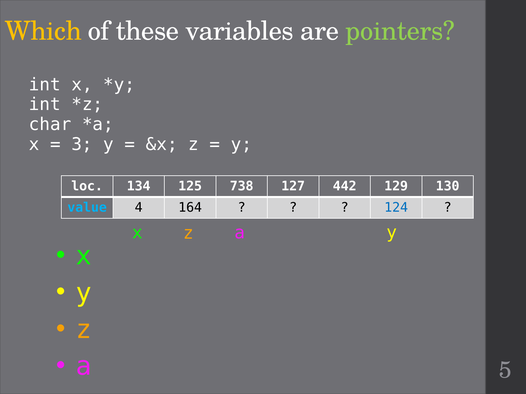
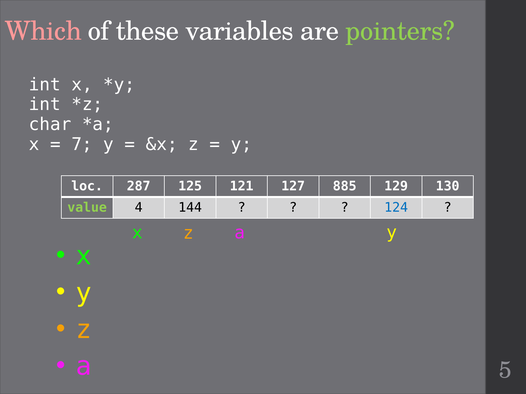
Which colour: yellow -> pink (43, 31)
3: 3 -> 7 (82, 145)
134: 134 -> 287 (139, 186)
738: 738 -> 121 (242, 186)
442: 442 -> 885 (345, 186)
value colour: light blue -> light green (87, 208)
164: 164 -> 144 (190, 208)
